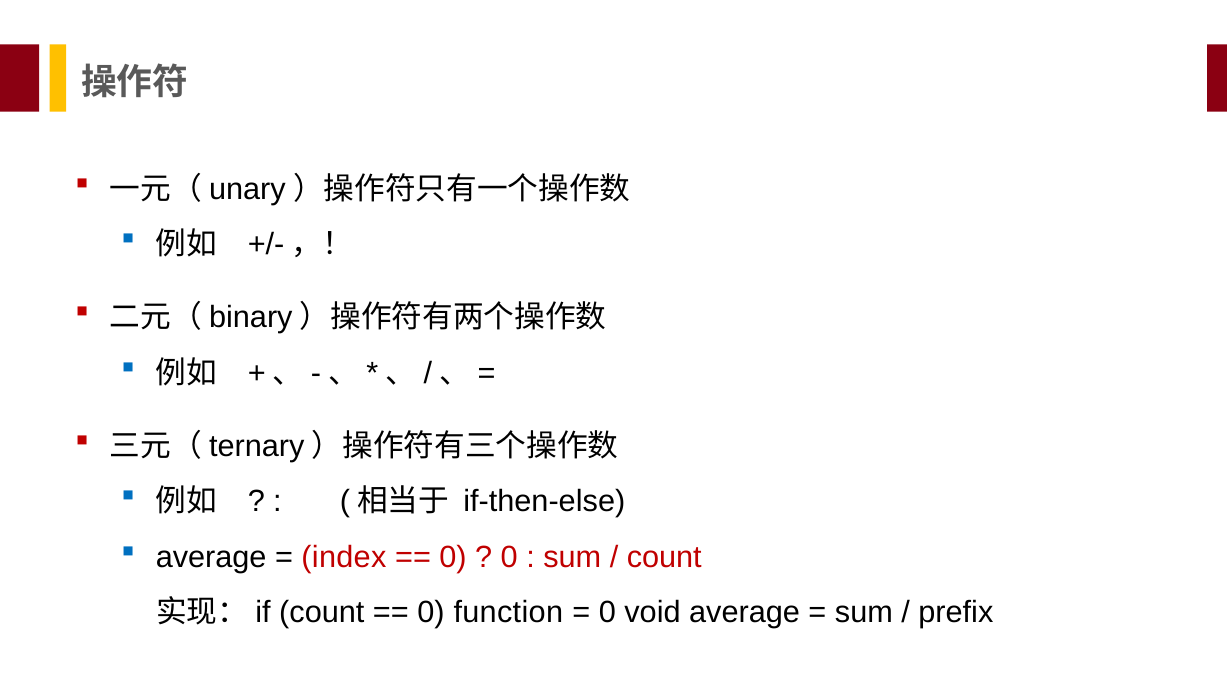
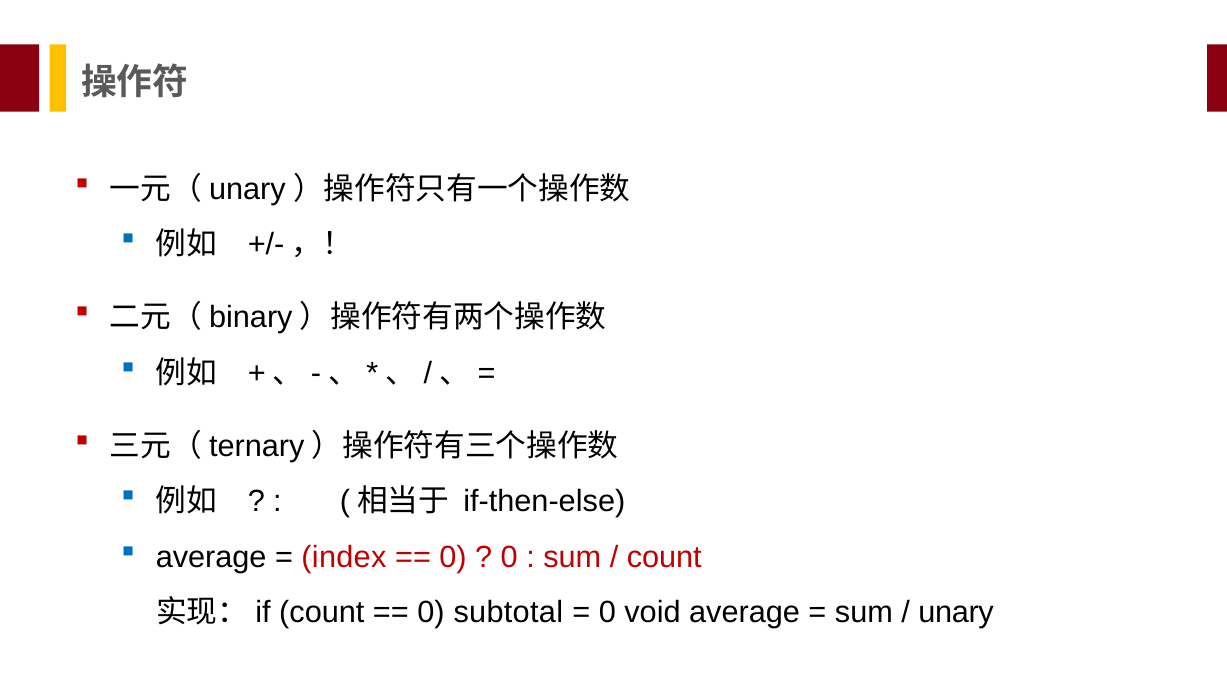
function: function -> subtotal (508, 612)
prefix: prefix -> unary (956, 612)
